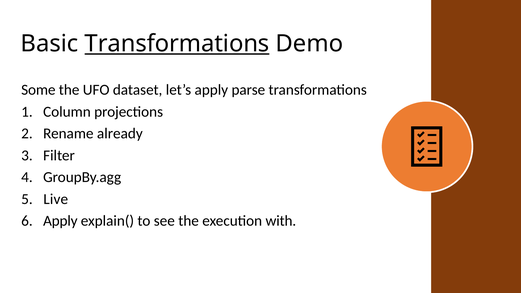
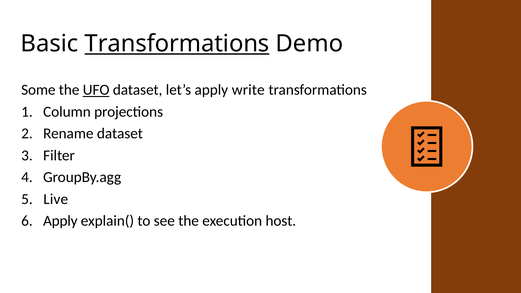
UFO underline: none -> present (96, 90)
parse: parse -> write (248, 90)
Rename already: already -> dataset (120, 134)
with: with -> host (281, 221)
